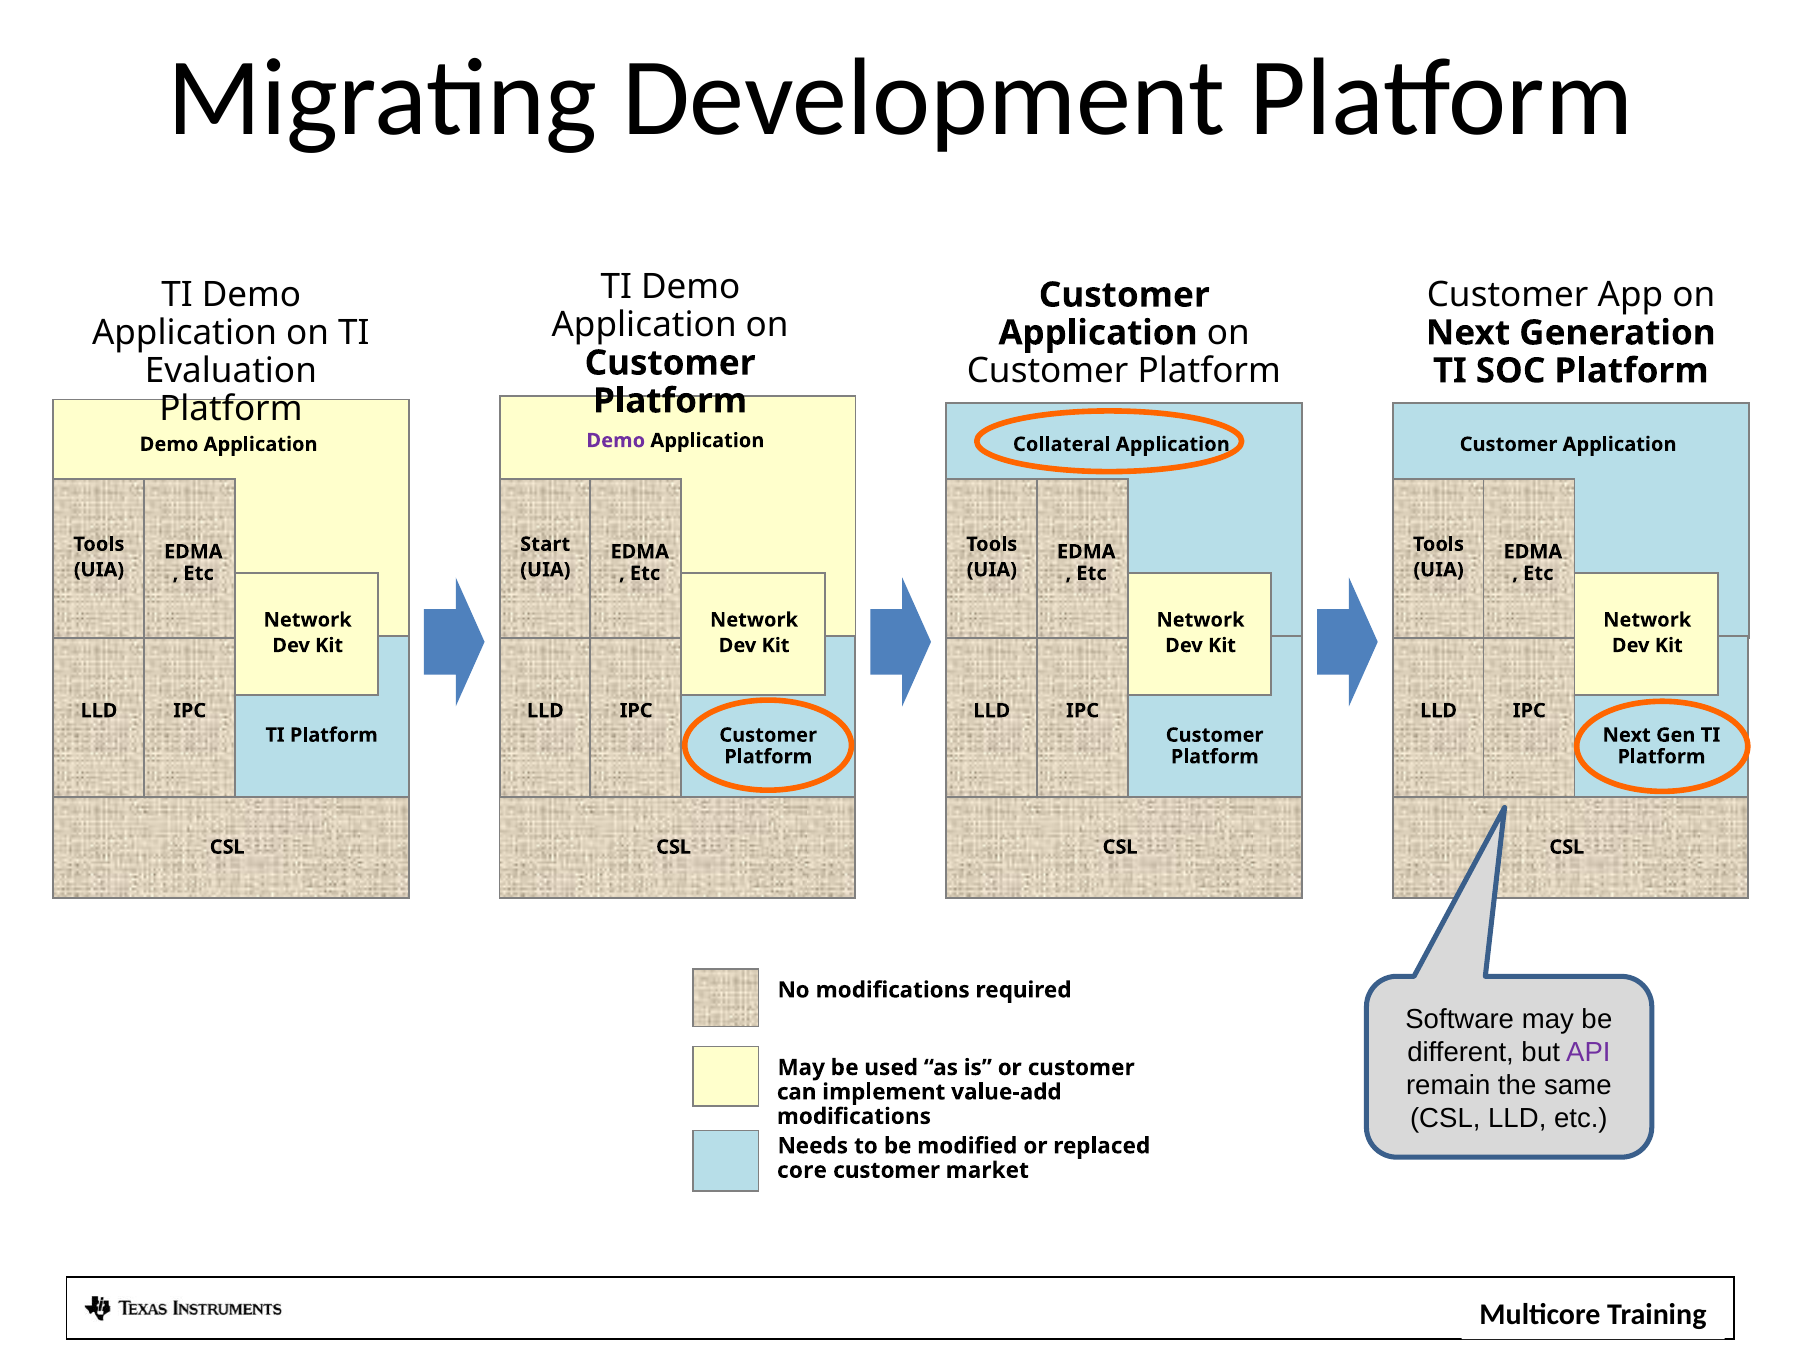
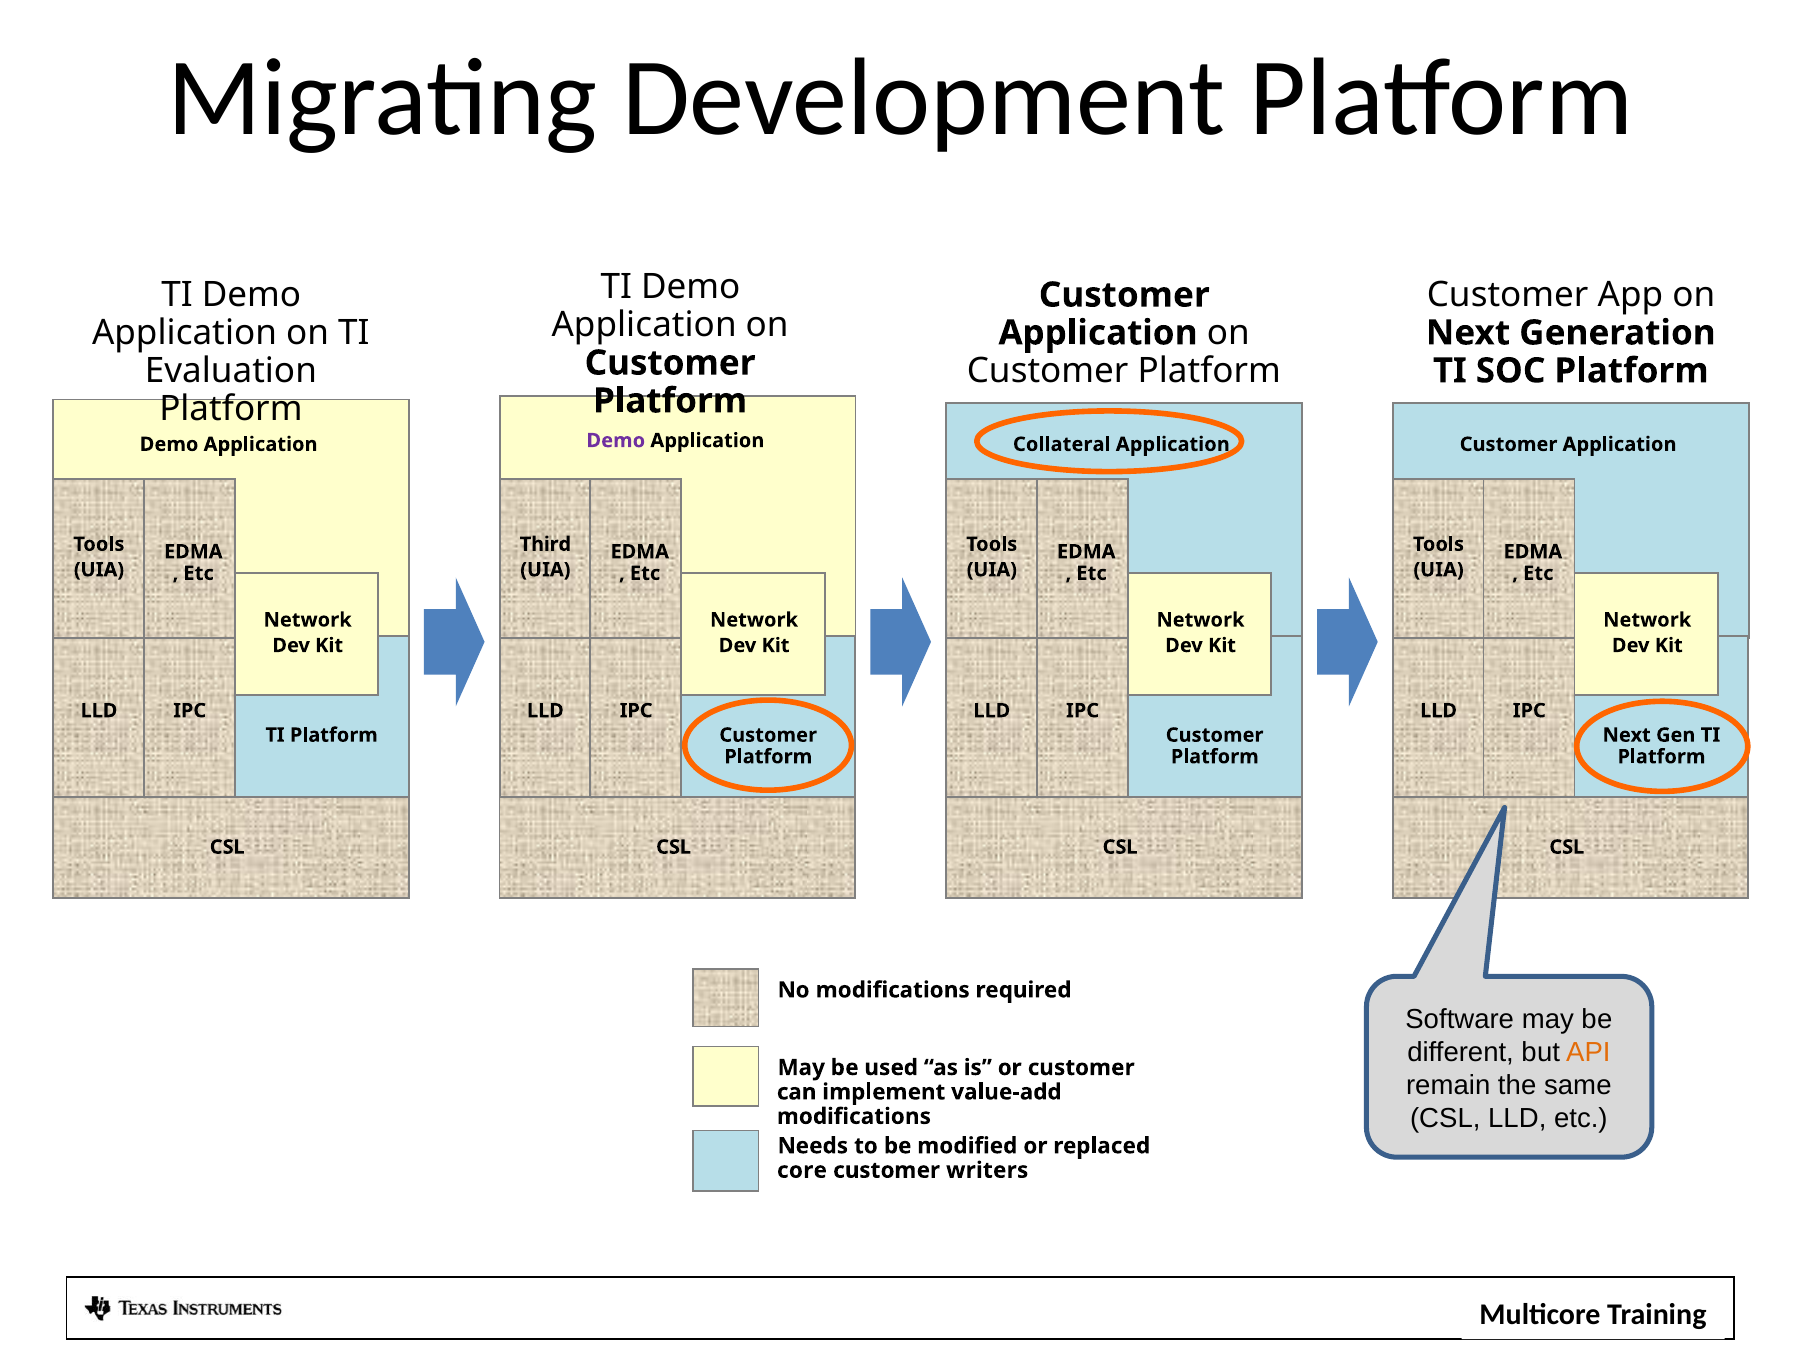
Start: Start -> Third (545, 544)
API colour: purple -> orange (1588, 1052)
market: market -> writers (987, 1170)
